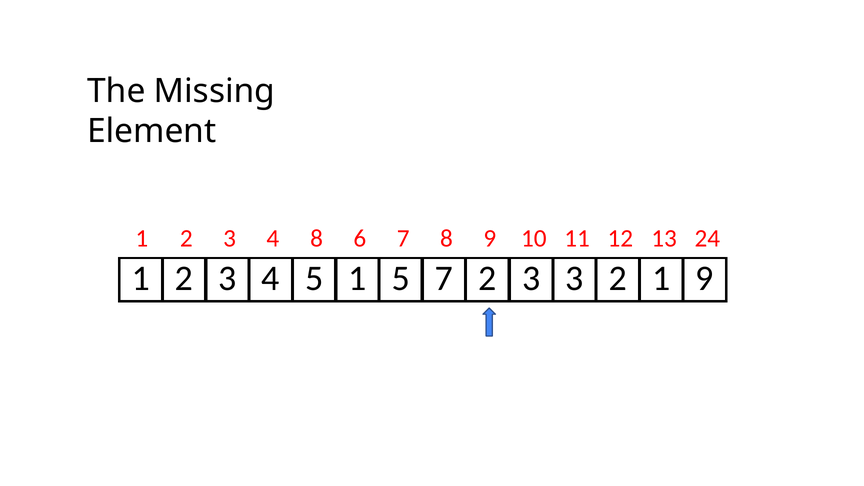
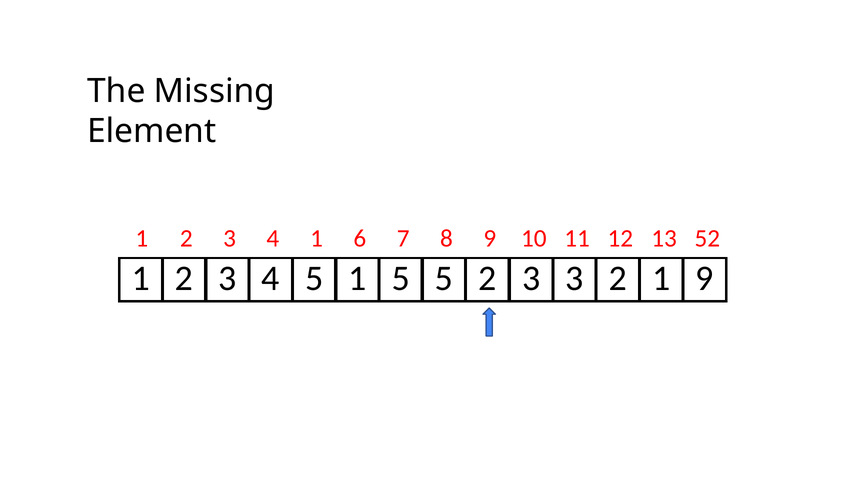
4 8: 8 -> 1 (317, 238)
24: 24 -> 52 (707, 238)
5 7: 7 -> 5 (444, 278)
